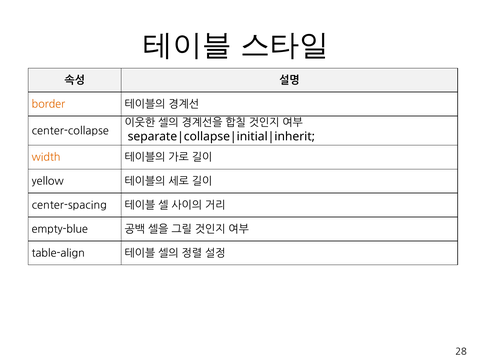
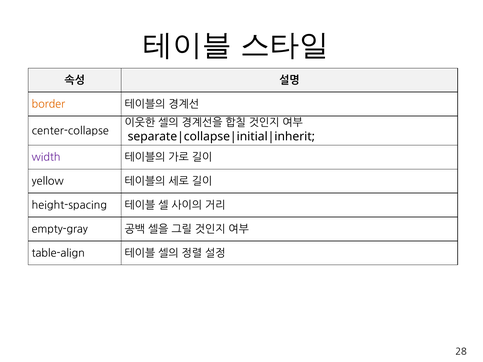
width colour: orange -> purple (46, 158)
center-spacing: center-spacing -> height-spacing (69, 205)
empty-blue: empty-blue -> empty-gray (60, 229)
